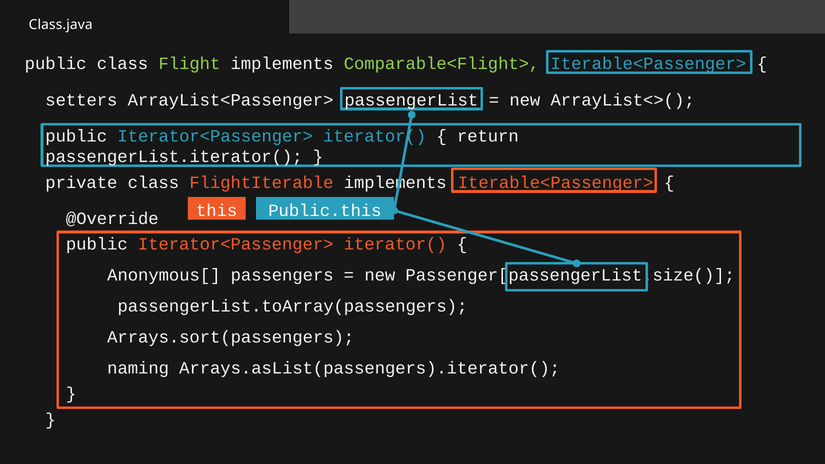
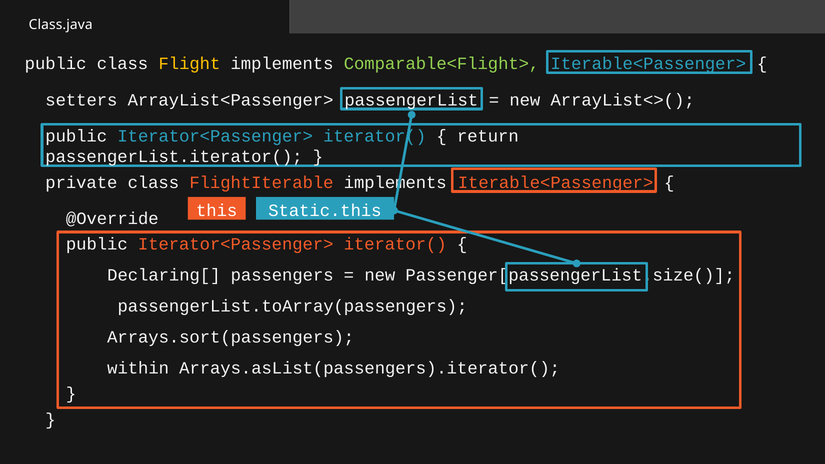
Flight colour: light green -> yellow (189, 64)
Public.this: Public.this -> Static.this (325, 211)
Anonymous[: Anonymous[ -> Declaring[ (164, 275)
naming: naming -> within (138, 368)
